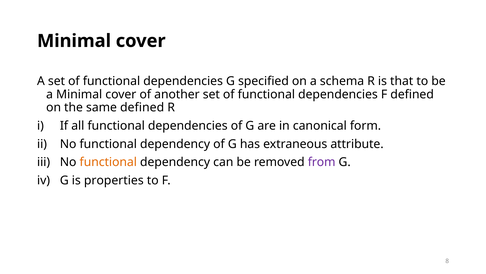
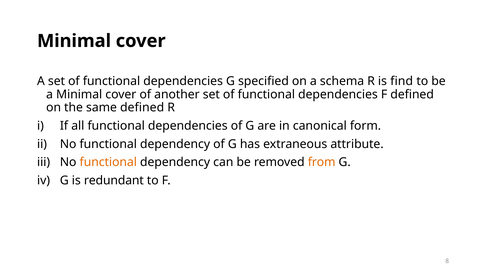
that: that -> find (402, 81)
from colour: purple -> orange (322, 162)
properties: properties -> redundant (114, 180)
